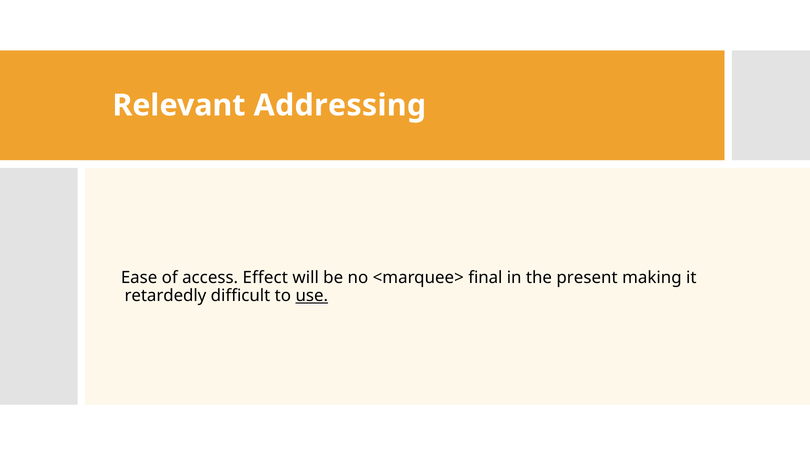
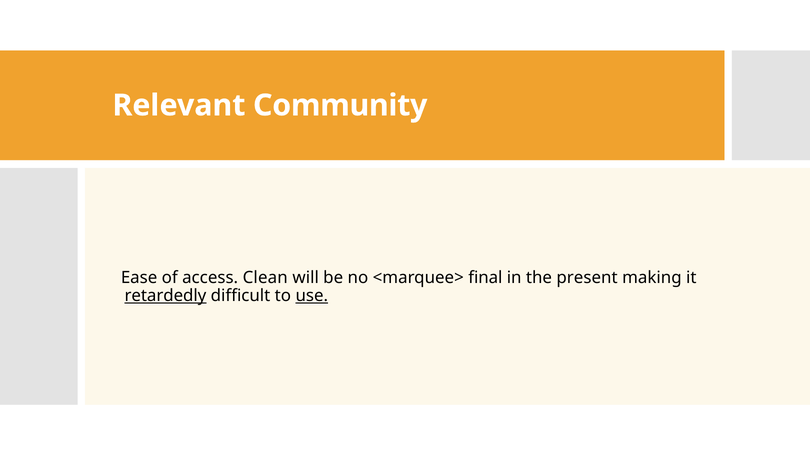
Addressing: Addressing -> Community (340, 105)
Effect: Effect -> Clean (265, 277)
retardedly underline: none -> present (165, 296)
